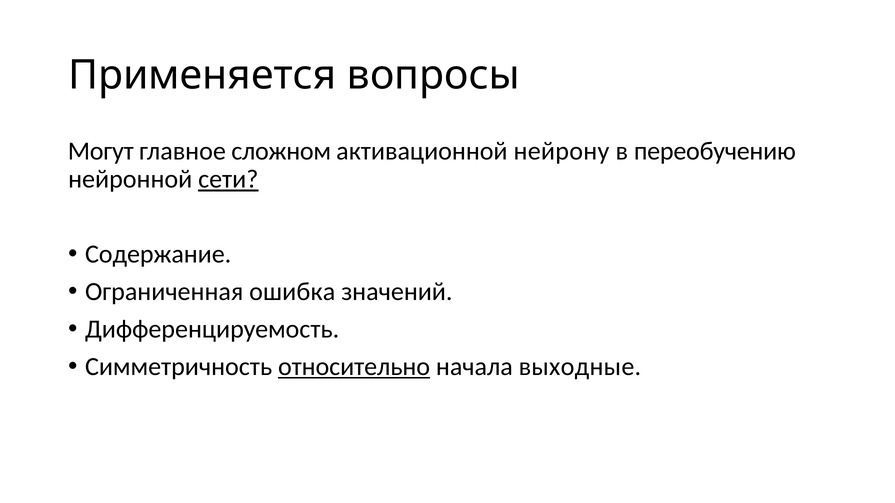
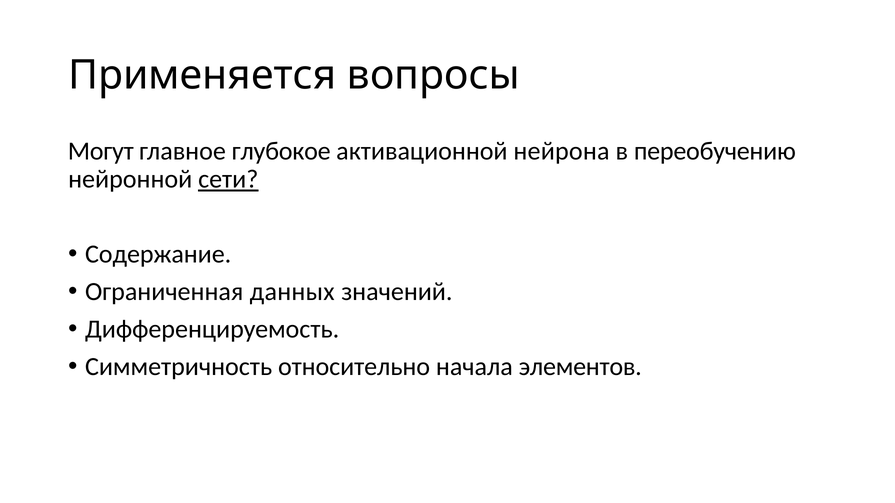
сложном: сложном -> глубокое (281, 151)
нейрону: нейрону -> нейрона (561, 151)
ошибка: ошибка -> данных (292, 292)
относительно underline: present -> none (354, 367)
выходные: выходные -> элементов (580, 367)
